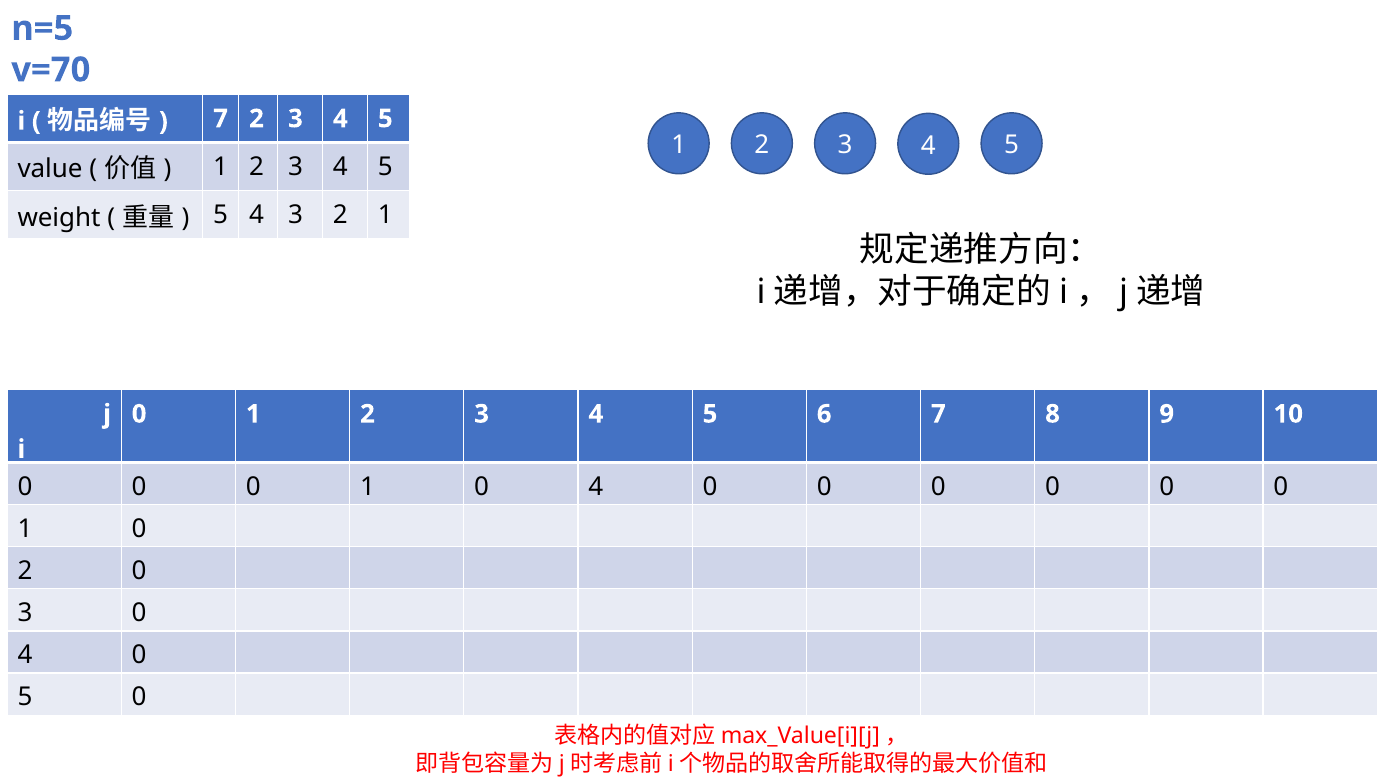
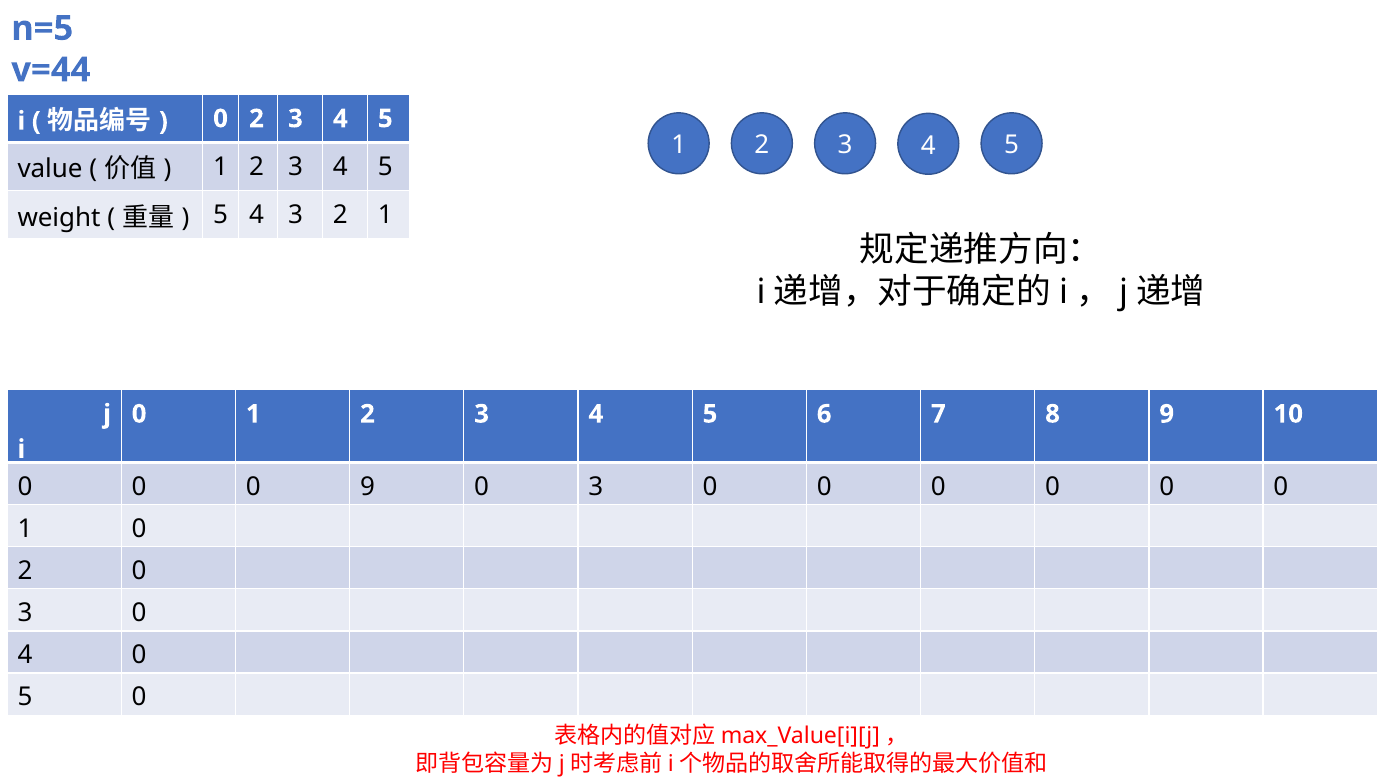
v=70: v=70 -> v=44 (51, 70)
7: 7 -> 0 (221, 119)
1: 1 -> 9 (367, 487)
4: 4 -> 3 (596, 487)
